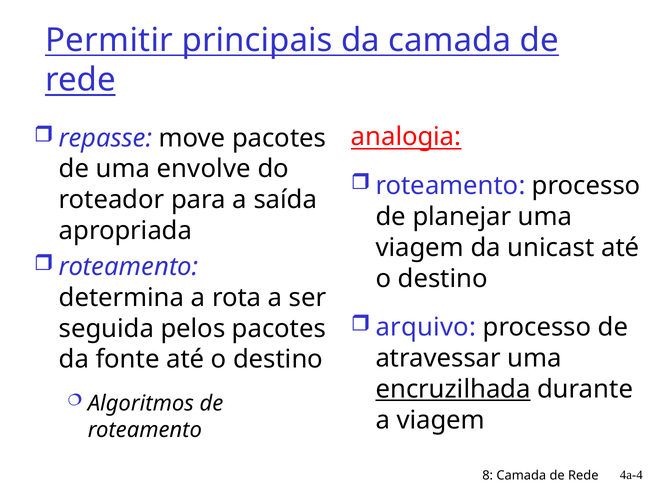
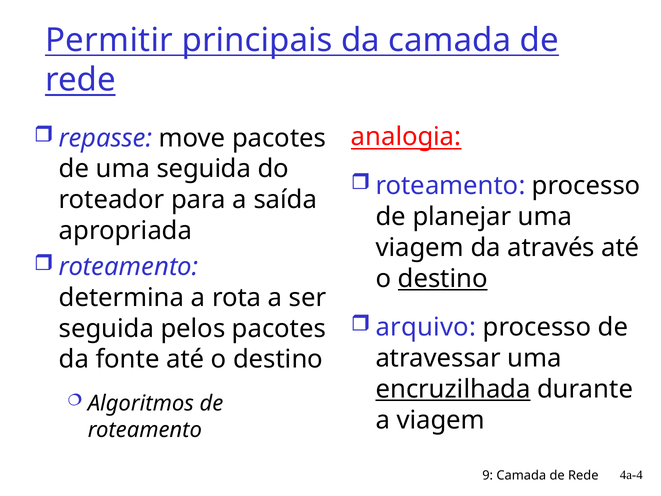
uma envolve: envolve -> seguida (204, 169)
unicast: unicast -> através (551, 248)
destino underline: none -> present (443, 278)
8: 8 -> 9 (488, 475)
